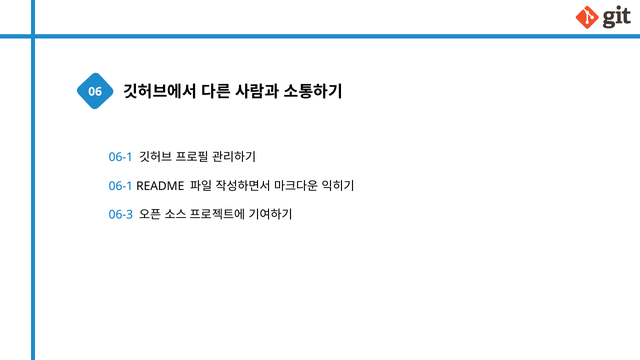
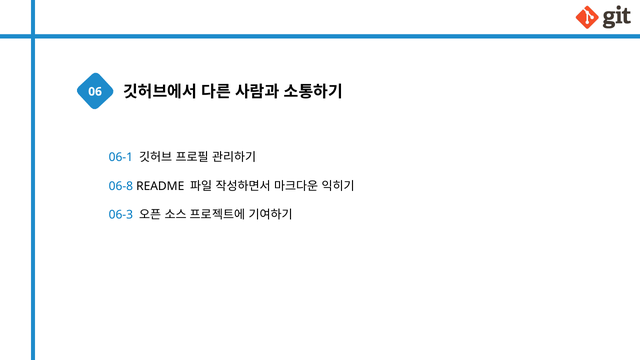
06-1: 06-1 -> 06-8 (121, 186)
